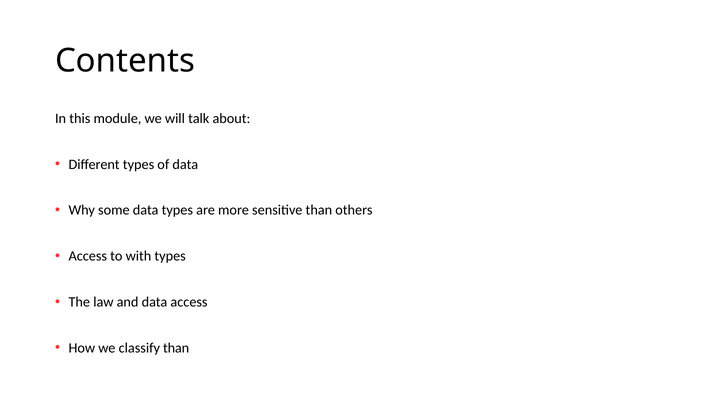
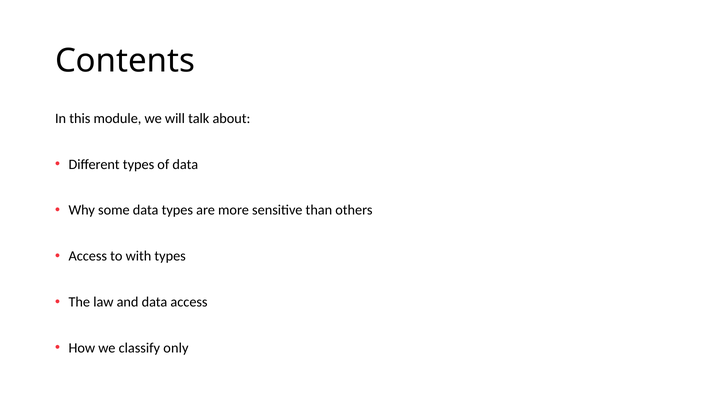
classify than: than -> only (176, 348)
